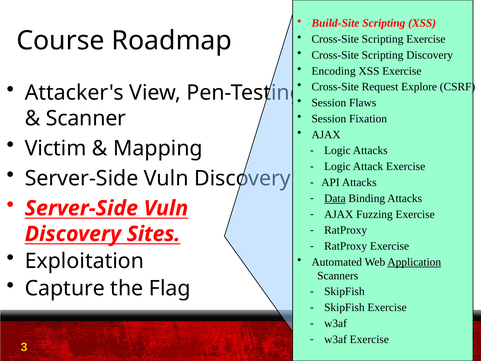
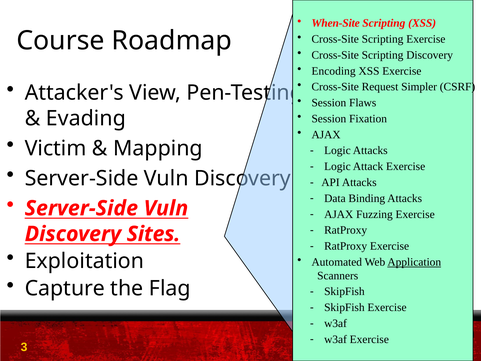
Build-Site: Build-Site -> When-Site (336, 23)
Explore: Explore -> Simpler (419, 87)
Scanner: Scanner -> Evading (86, 118)
Data underline: present -> none (335, 198)
